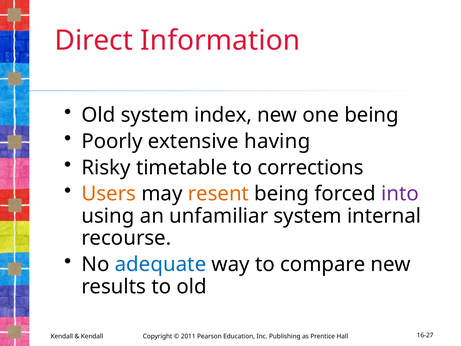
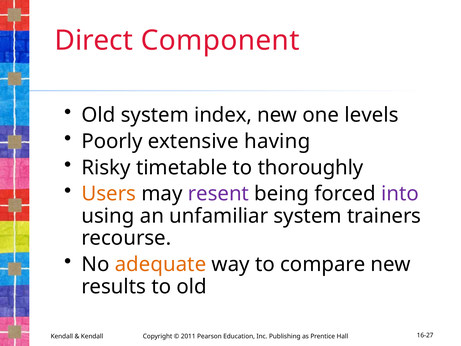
Information: Information -> Component (220, 40)
one being: being -> levels (372, 115)
corrections: corrections -> thoroughly (311, 167)
resent colour: orange -> purple (218, 194)
internal: internal -> trainers (384, 216)
adequate colour: blue -> orange (161, 264)
